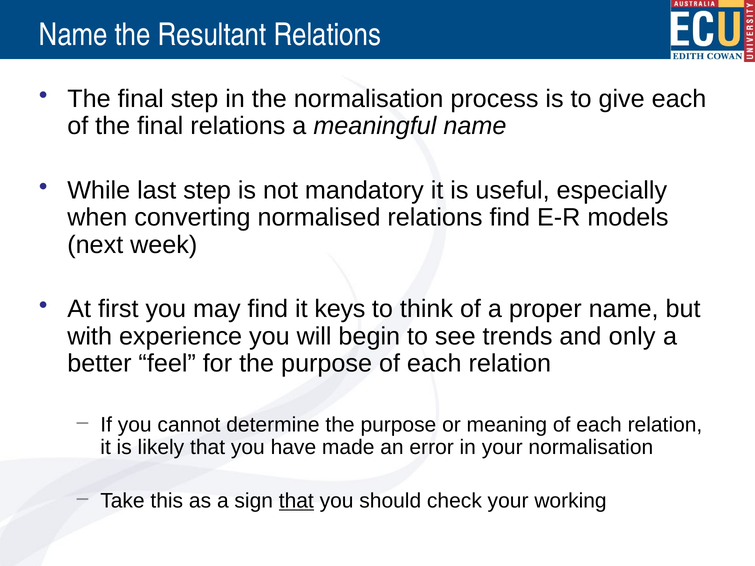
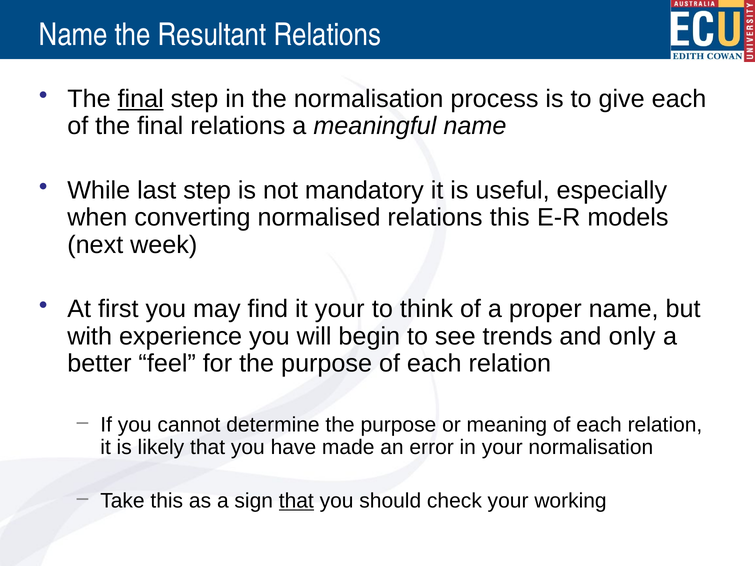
final underline: none -> present (141, 99)
relations find: find -> this (510, 218)
it keys: keys -> your (340, 309)
